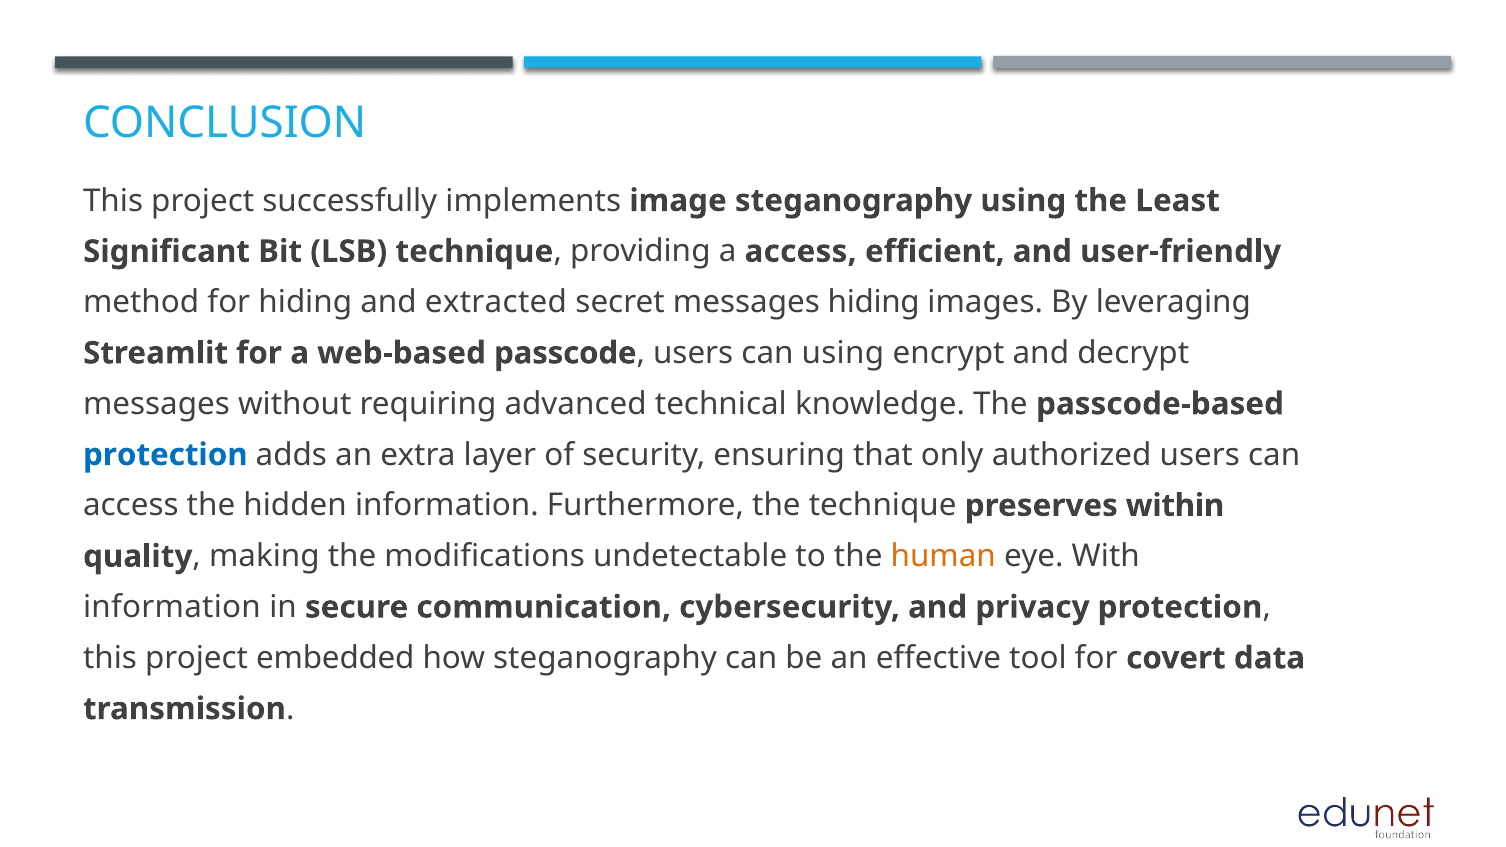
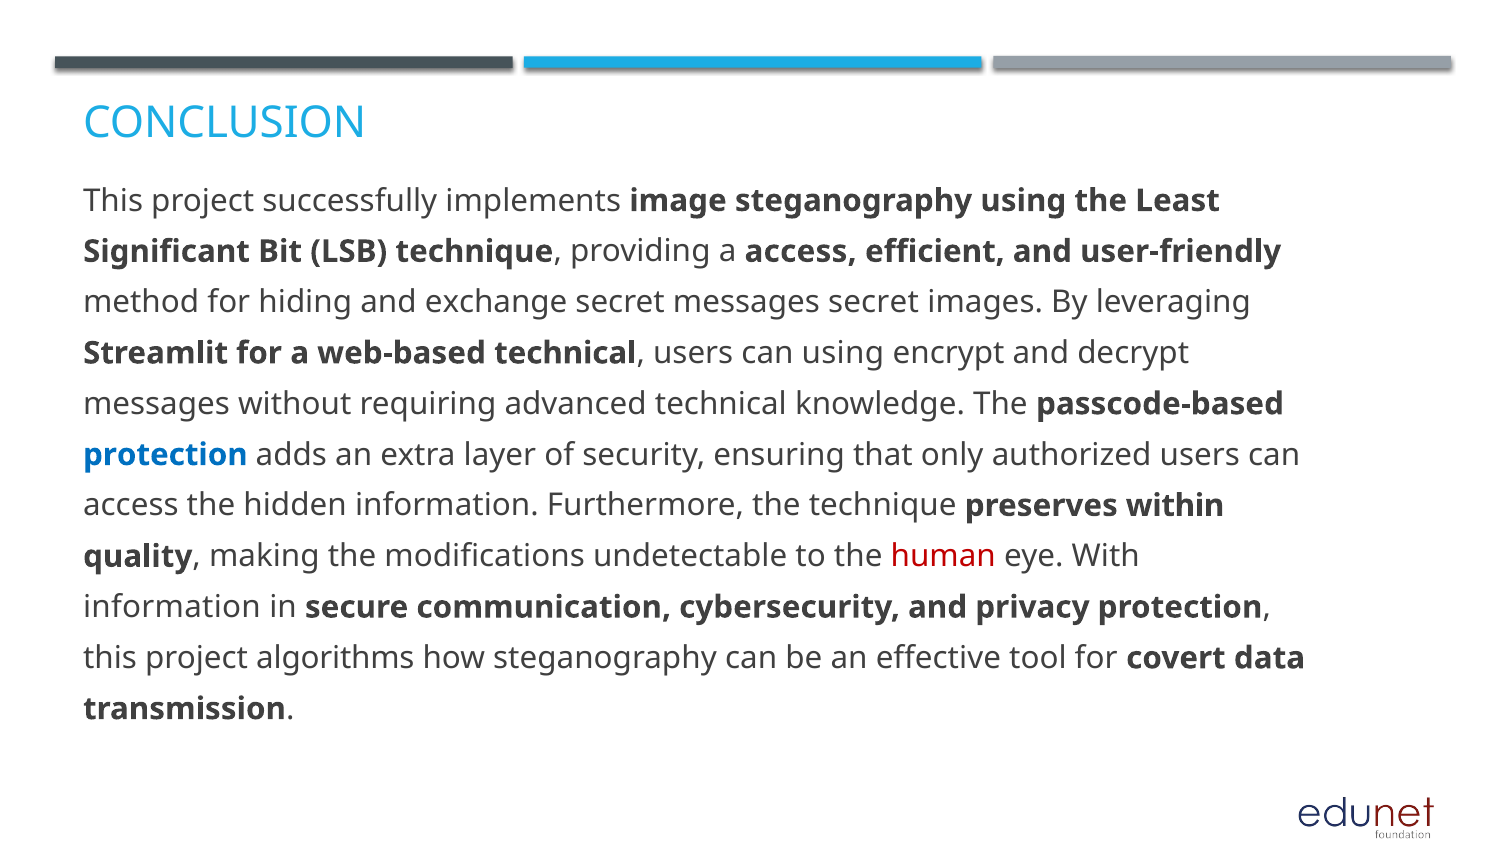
extracted: extracted -> exchange (496, 302)
messages hiding: hiding -> secret (873, 302)
web-based passcode: passcode -> technical (565, 353)
human colour: orange -> red (943, 556)
embedded: embedded -> algorithms (335, 658)
